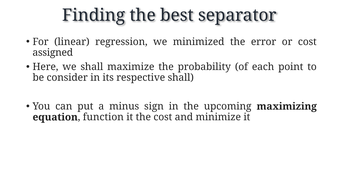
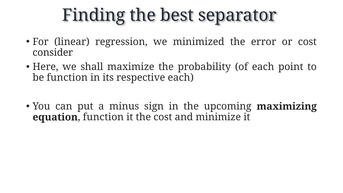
assigned: assigned -> consider (53, 52)
be consider: consider -> function (67, 78)
respective shall: shall -> each (181, 78)
